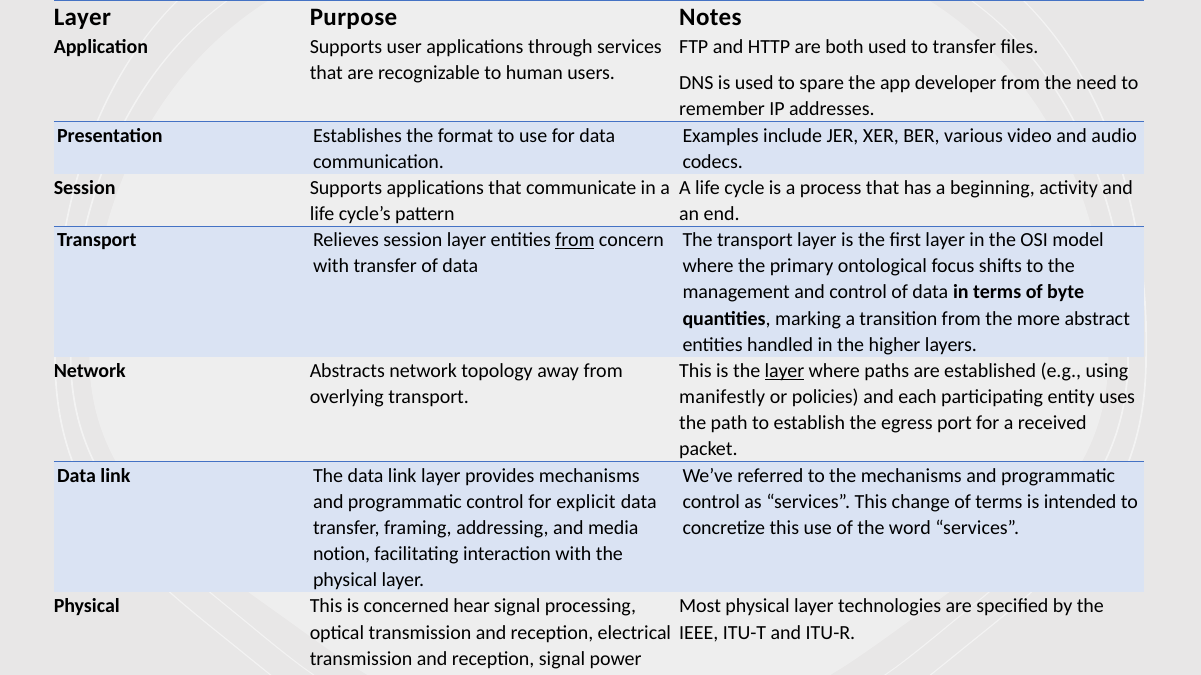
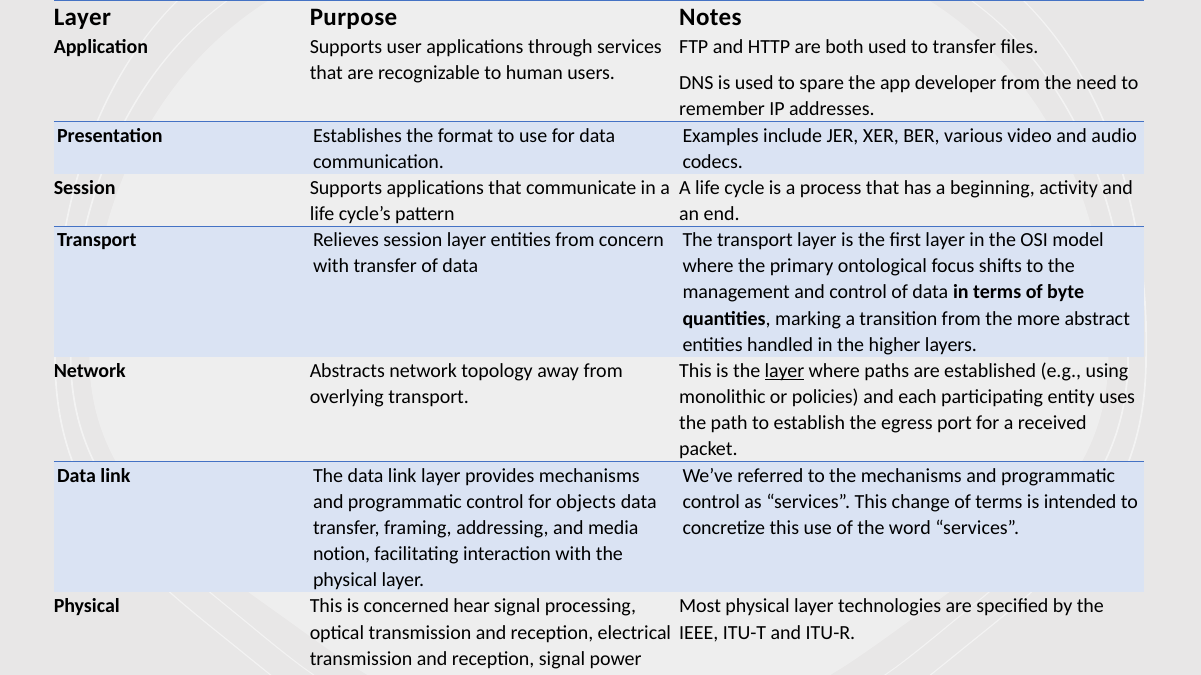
from underline: present -> none (575, 240)
manifestly: manifestly -> monolithic (722, 397)
explicit: explicit -> objects (586, 502)
